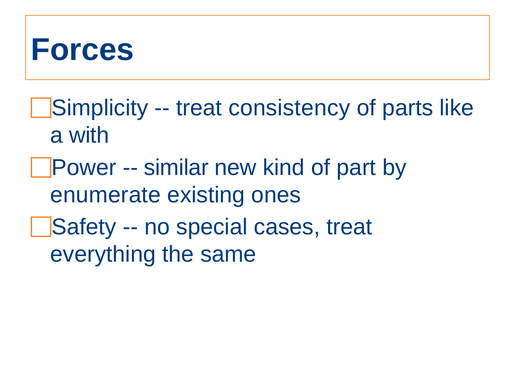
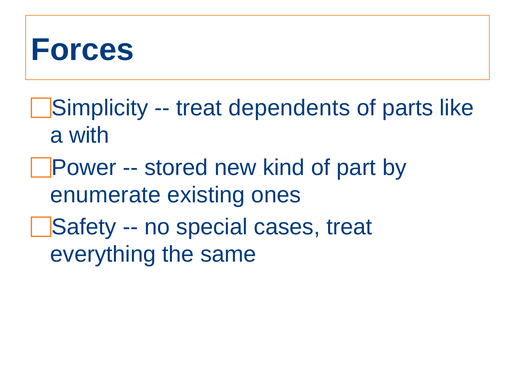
consistency: consistency -> dependents (289, 108)
similar: similar -> stored (176, 168)
